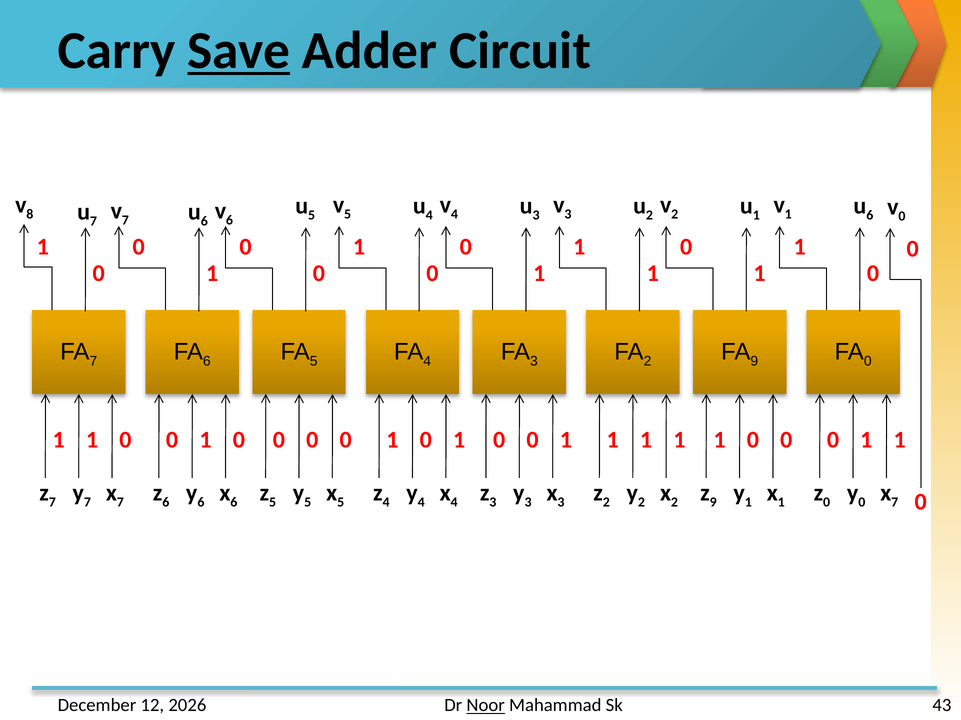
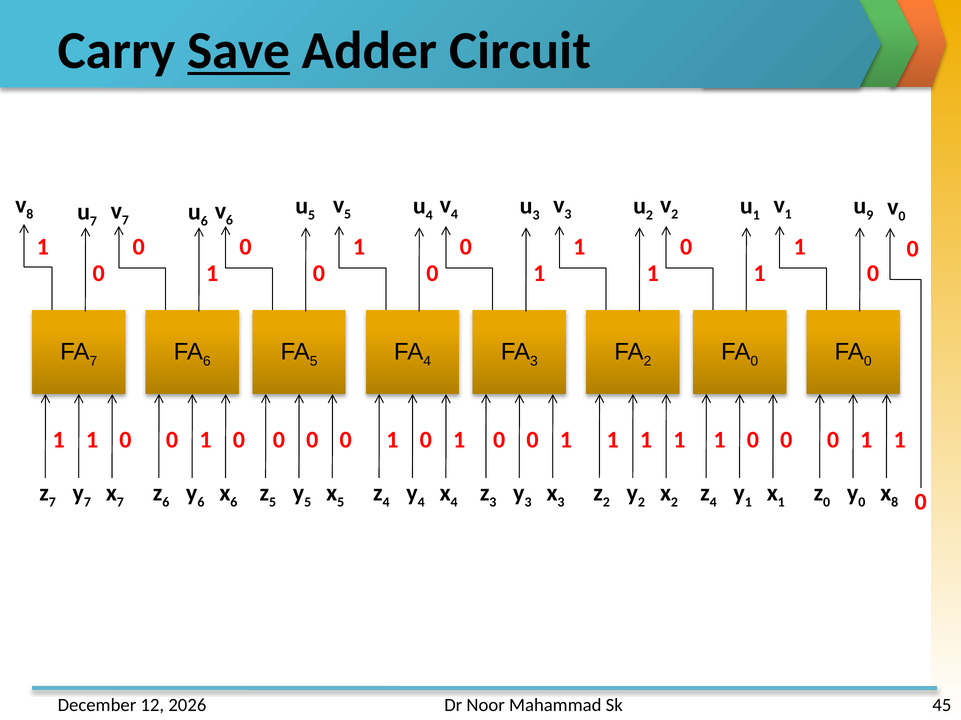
6: 6 -> 9 (870, 216)
9: 9 -> 0 (754, 361)
9: 9 -> 4 (713, 503)
7: 7 -> 8 (895, 503)
Noor underline: present -> none (486, 706)
43: 43 -> 45 (942, 706)
